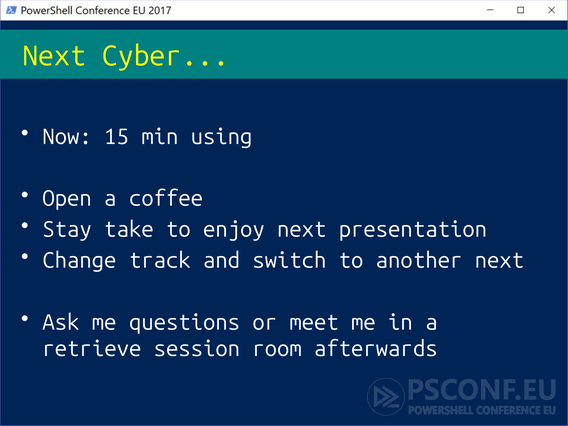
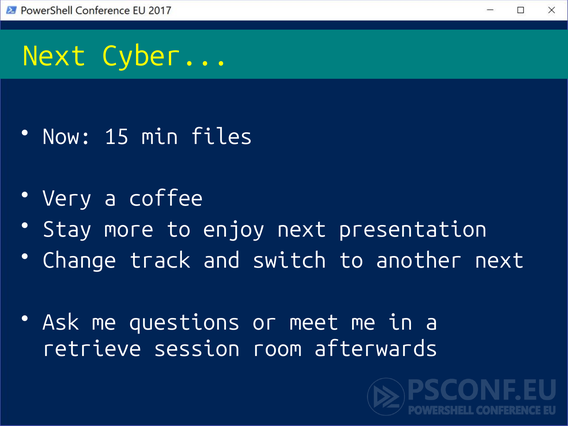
using: using -> files (222, 137)
Open: Open -> Very (67, 199)
take: take -> more (129, 230)
